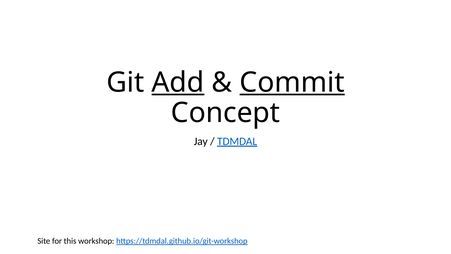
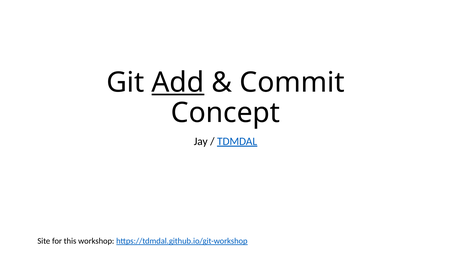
Commit underline: present -> none (292, 82)
